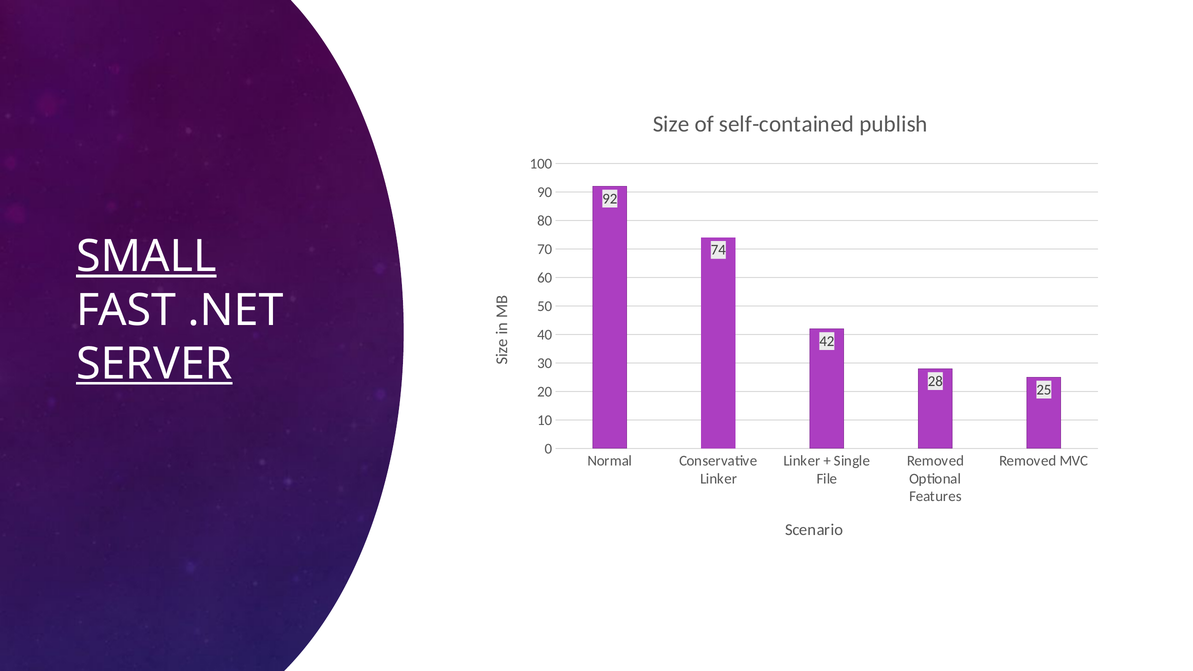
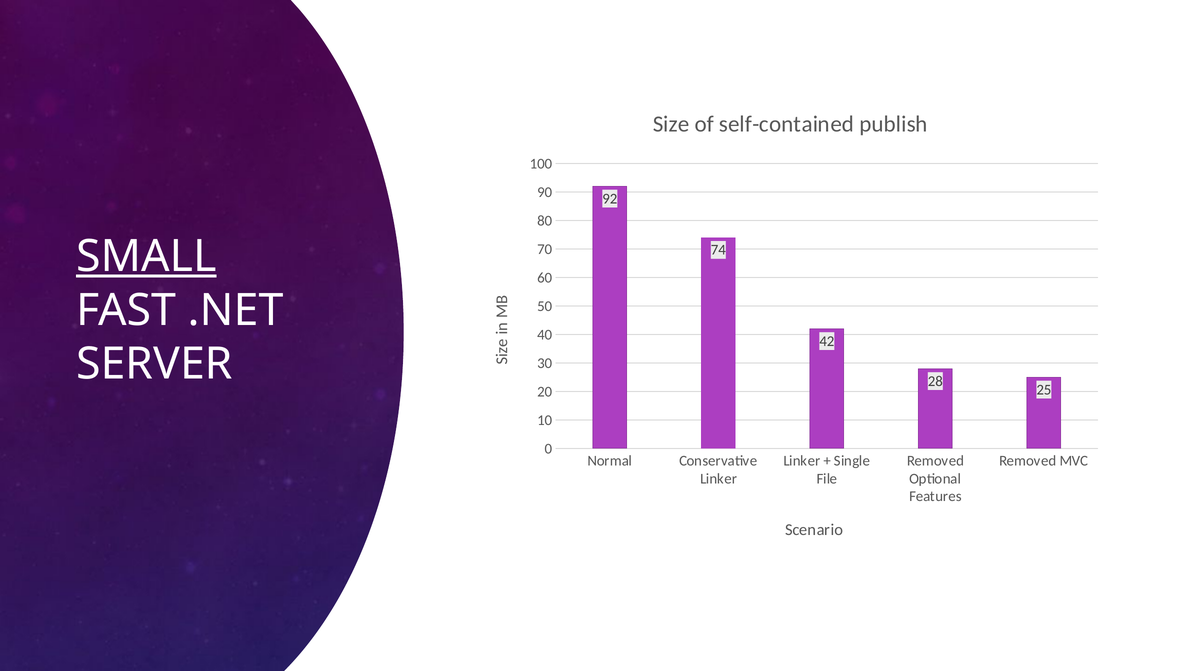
SERVER underline: present -> none (154, 364)
